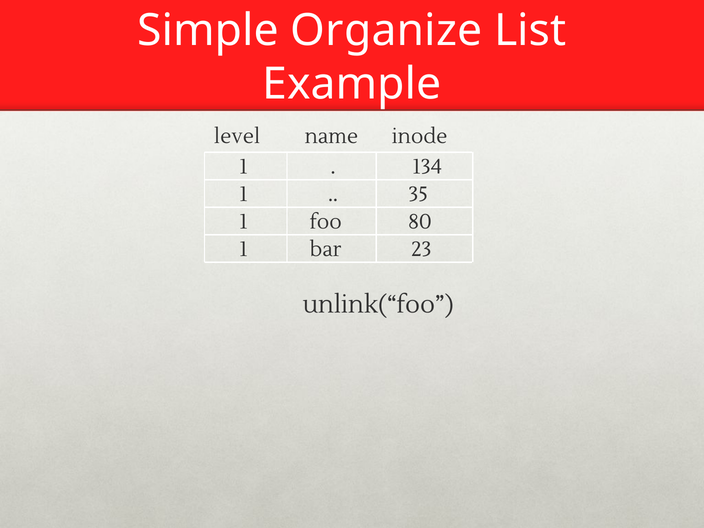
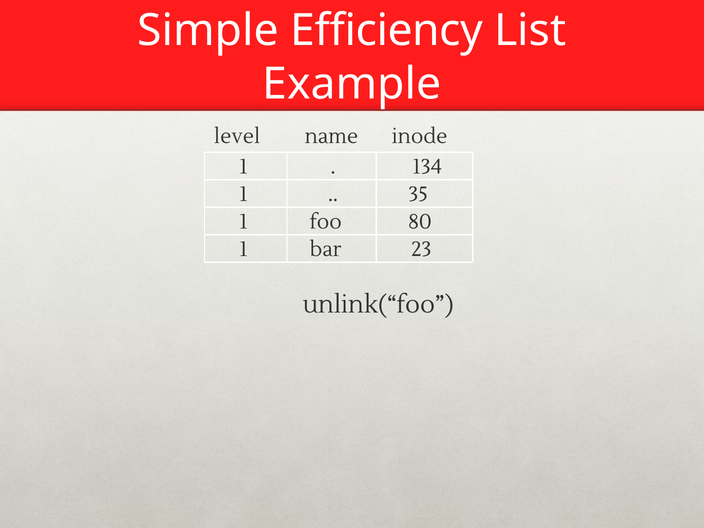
Organize: Organize -> Efficiency (387, 31)
